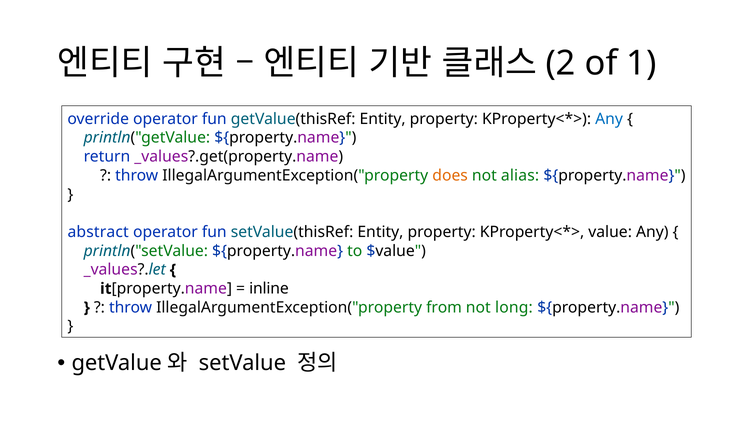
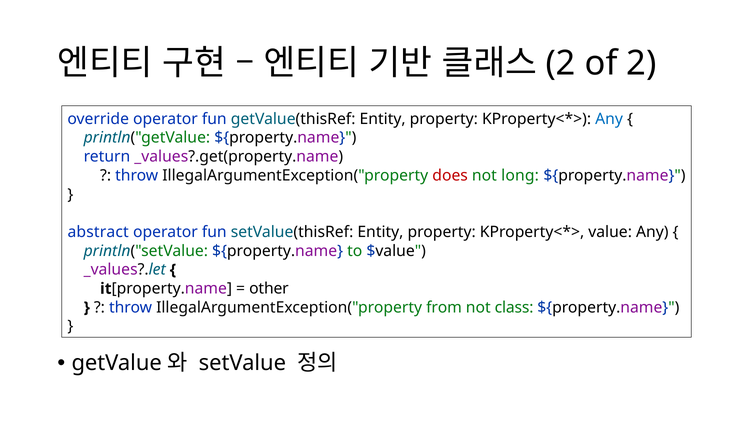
of 1: 1 -> 2 (641, 63)
does colour: orange -> red (450, 175)
alias: alias -> long (520, 175)
inline: inline -> other (269, 288)
long: long -> class (514, 307)
